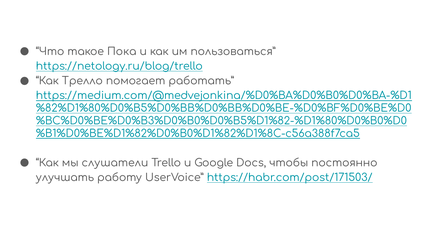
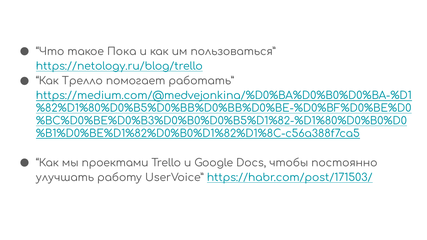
слушатели: слушатели -> проектами (115, 163)
